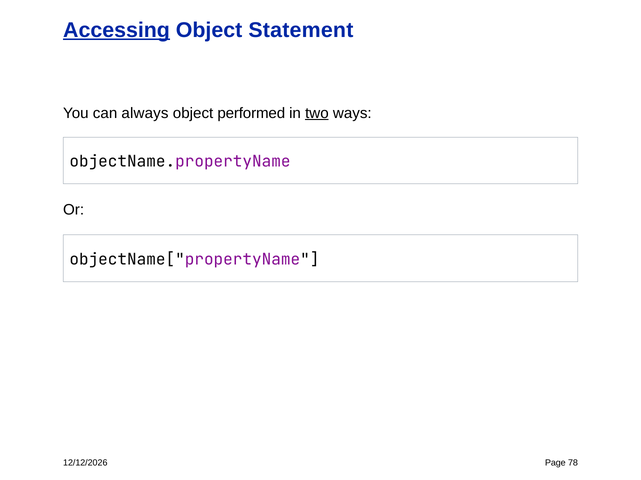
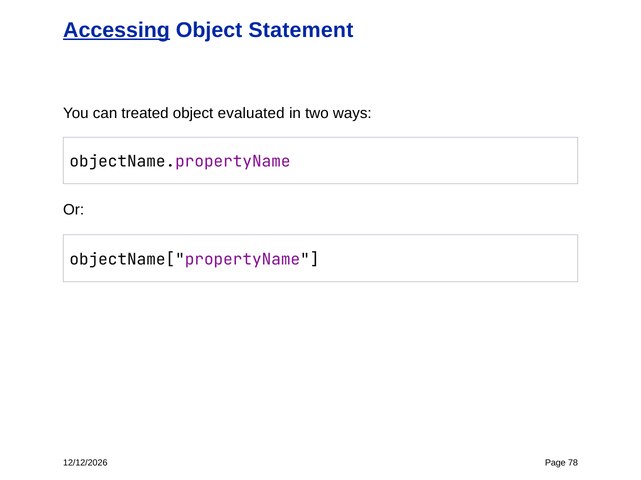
always: always -> treated (145, 113)
performed: performed -> evaluated (251, 113)
two underline: present -> none (317, 113)
